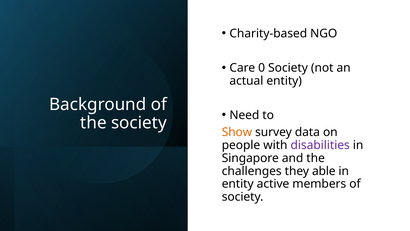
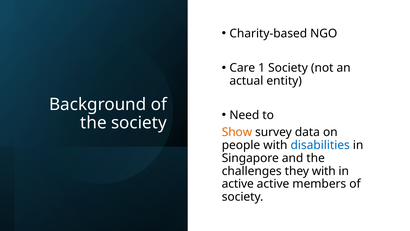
0: 0 -> 1 (262, 68)
disabilities colour: purple -> blue (320, 145)
they able: able -> with (324, 171)
entity: entity -> active (238, 184)
